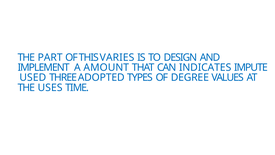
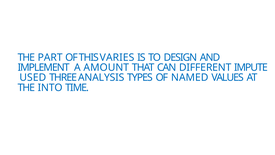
INDICATES: INDICATES -> DIFFERENT (205, 67)
ADOPTED: ADOPTED -> ANALYSIS (101, 77)
DEGREE: DEGREE -> NAMED (190, 77)
USES: USES -> INTO (50, 87)
